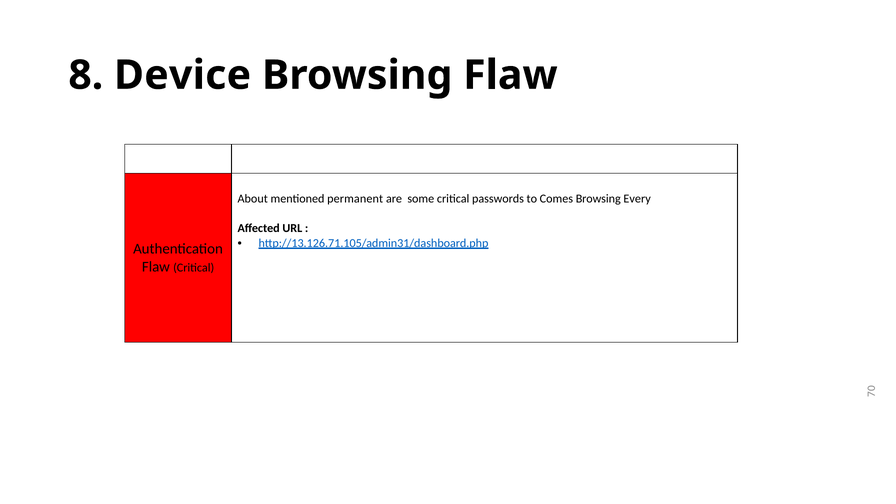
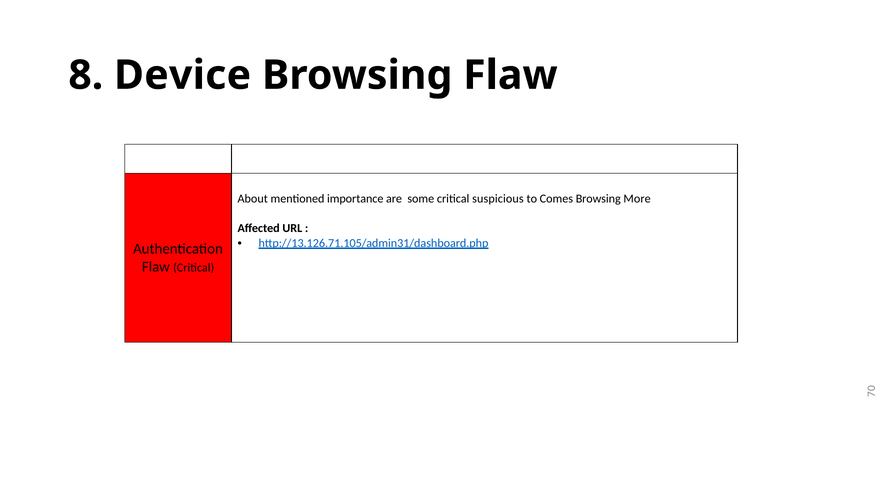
permanent: permanent -> importance (355, 199)
passwords: passwords -> suspicious (498, 199)
Every: Every -> More (637, 199)
